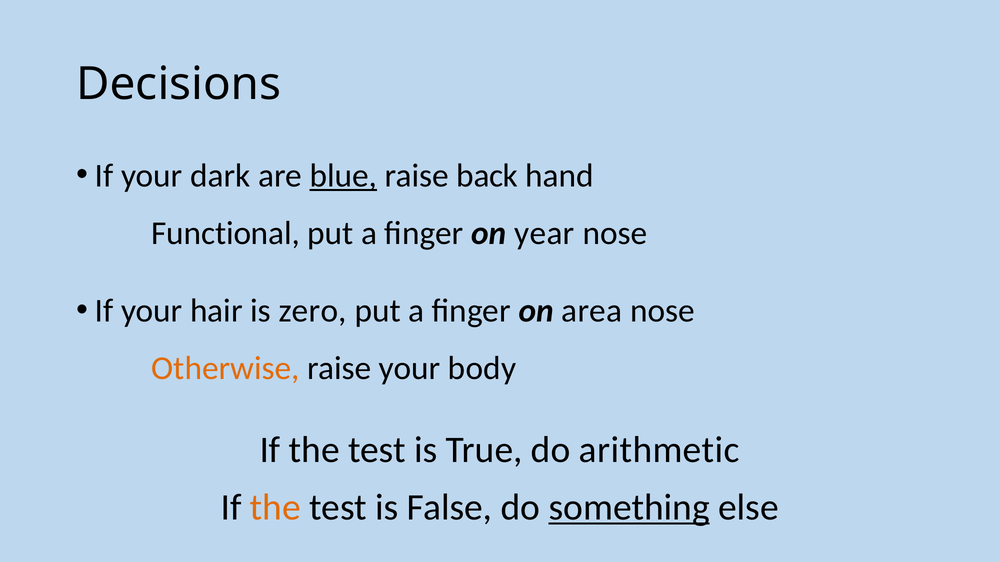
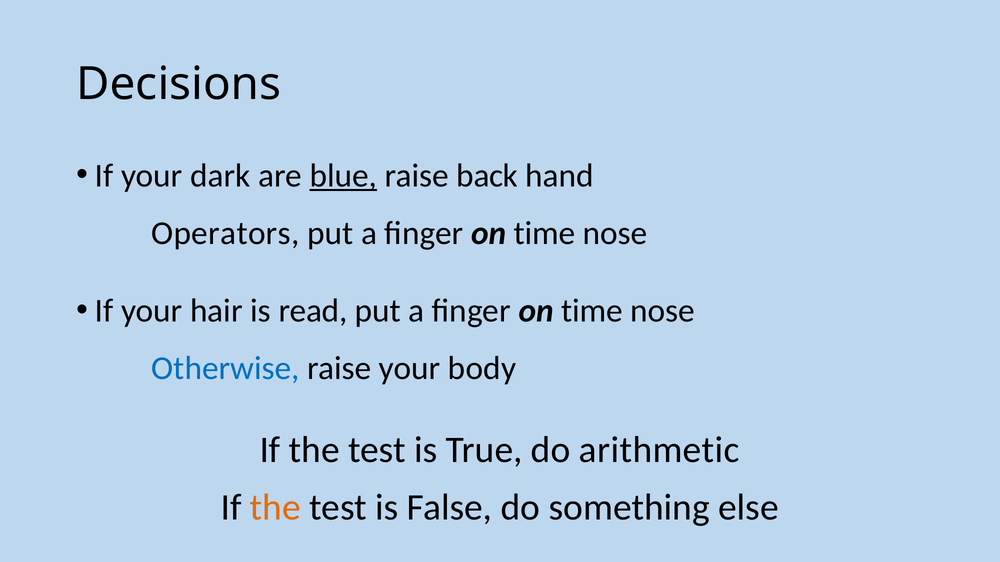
Functional: Functional -> Operators (225, 234)
year: year -> time (545, 234)
zero: zero -> read (313, 311)
area: area -> time (592, 311)
Otherwise colour: orange -> blue (225, 369)
something underline: present -> none (629, 508)
